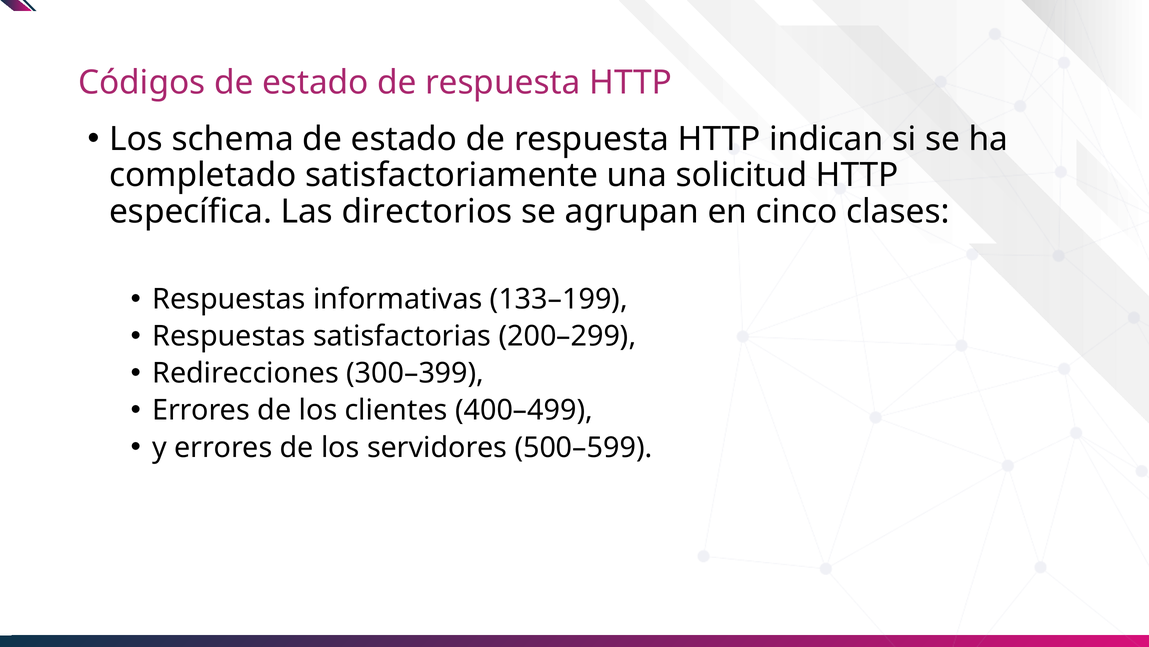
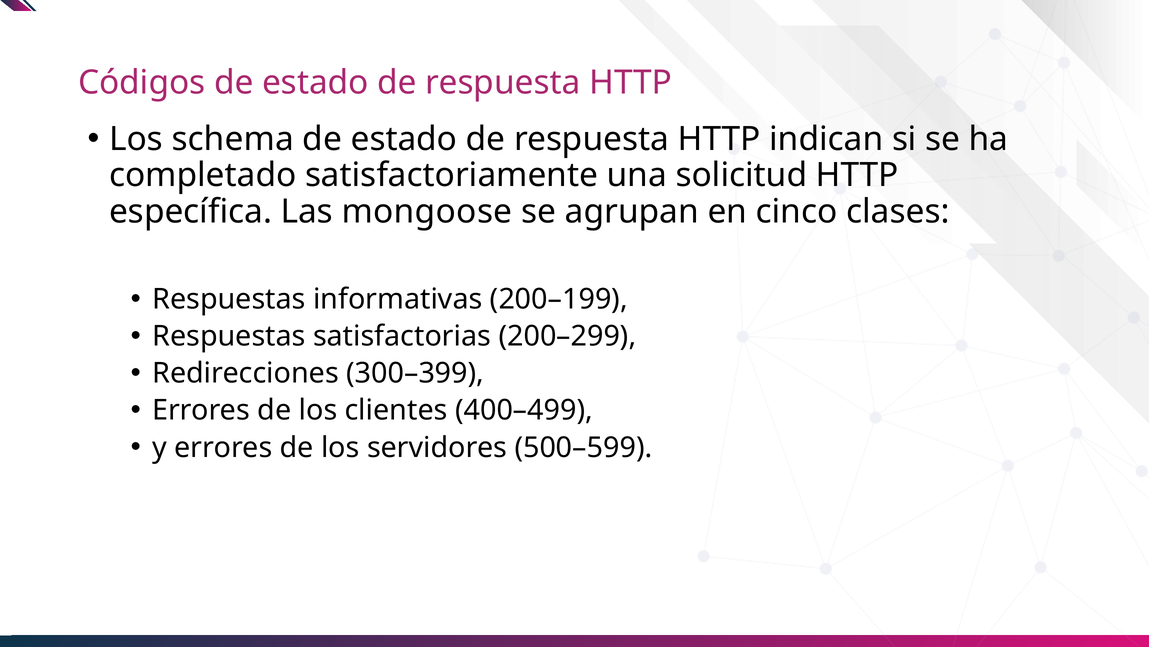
directorios: directorios -> mongoose (427, 211)
133–199: 133–199 -> 200–199 (559, 299)
